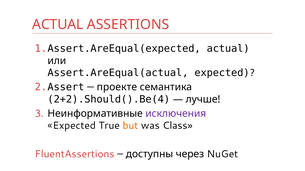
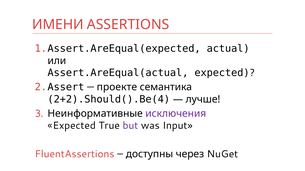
ACTUAL: ACTUAL -> ИМЕНИ (58, 25)
but colour: orange -> purple (130, 126)
Class: Class -> Input (175, 126)
